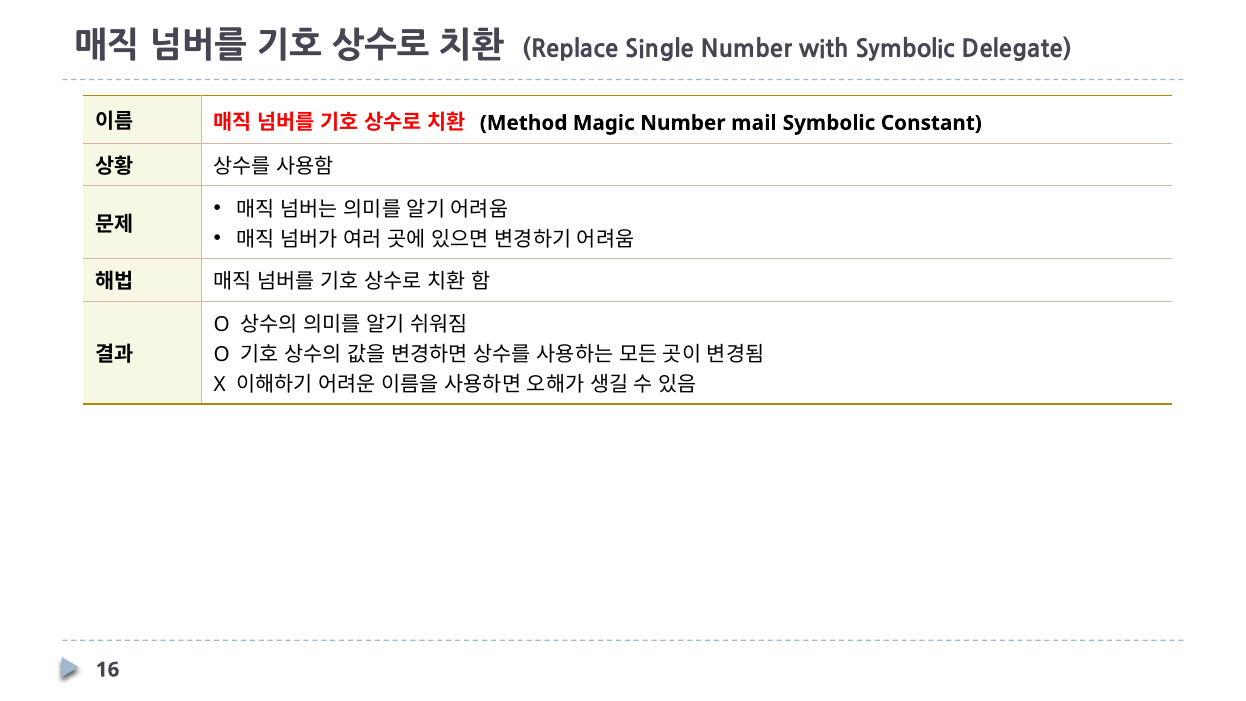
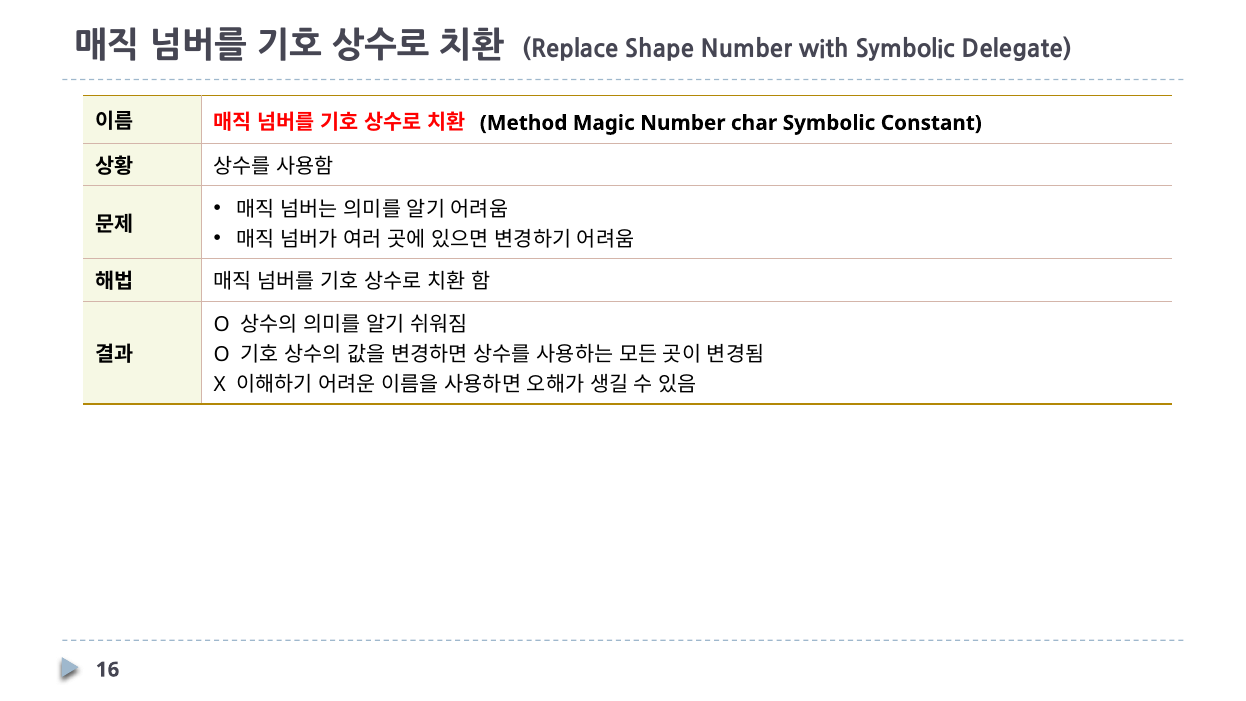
Single: Single -> Shape (660, 49)
mail: mail -> char (754, 123)
